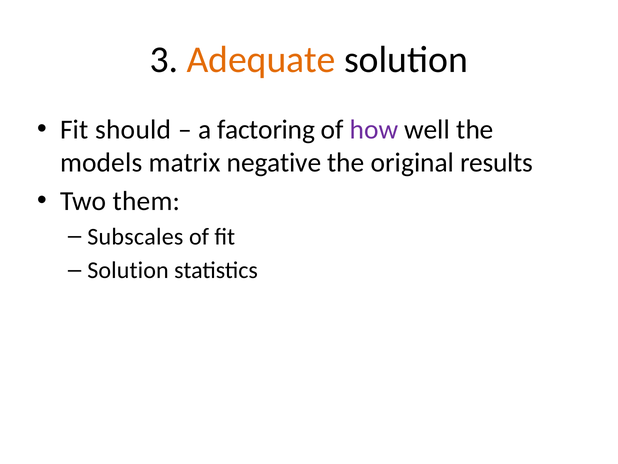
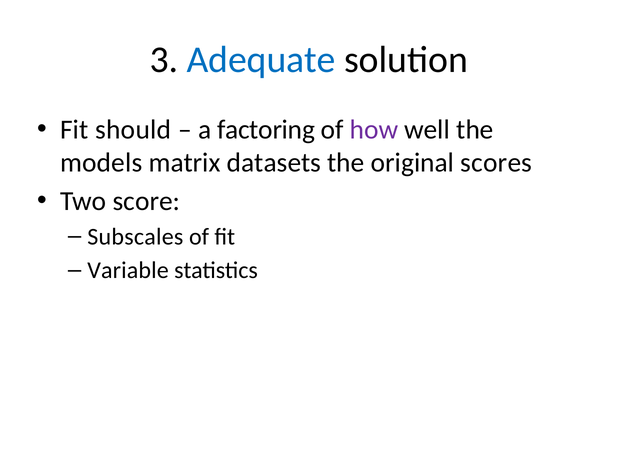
Adequate colour: orange -> blue (261, 60)
negative: negative -> datasets (274, 163)
results: results -> scores (496, 163)
them: them -> score (146, 201)
Solution: Solution -> Variable (128, 270)
